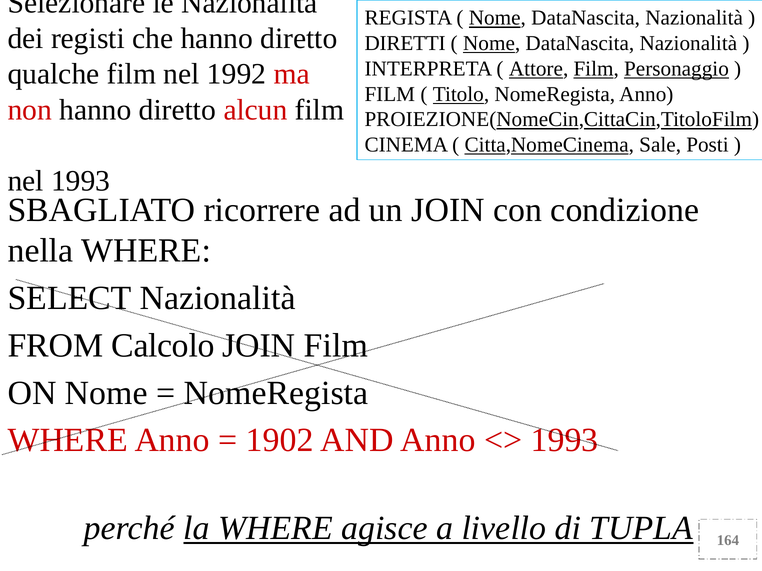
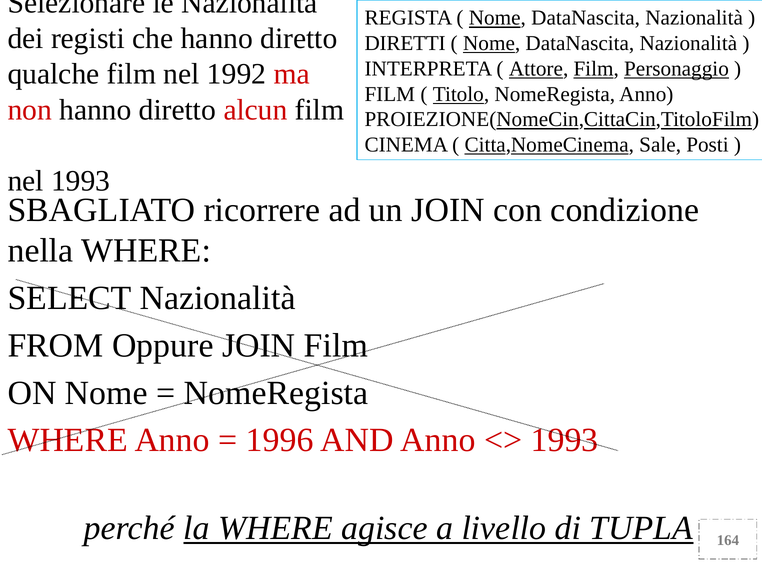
Calcolo: Calcolo -> Oppure (163, 346)
1902: 1902 -> 1996 (280, 441)
